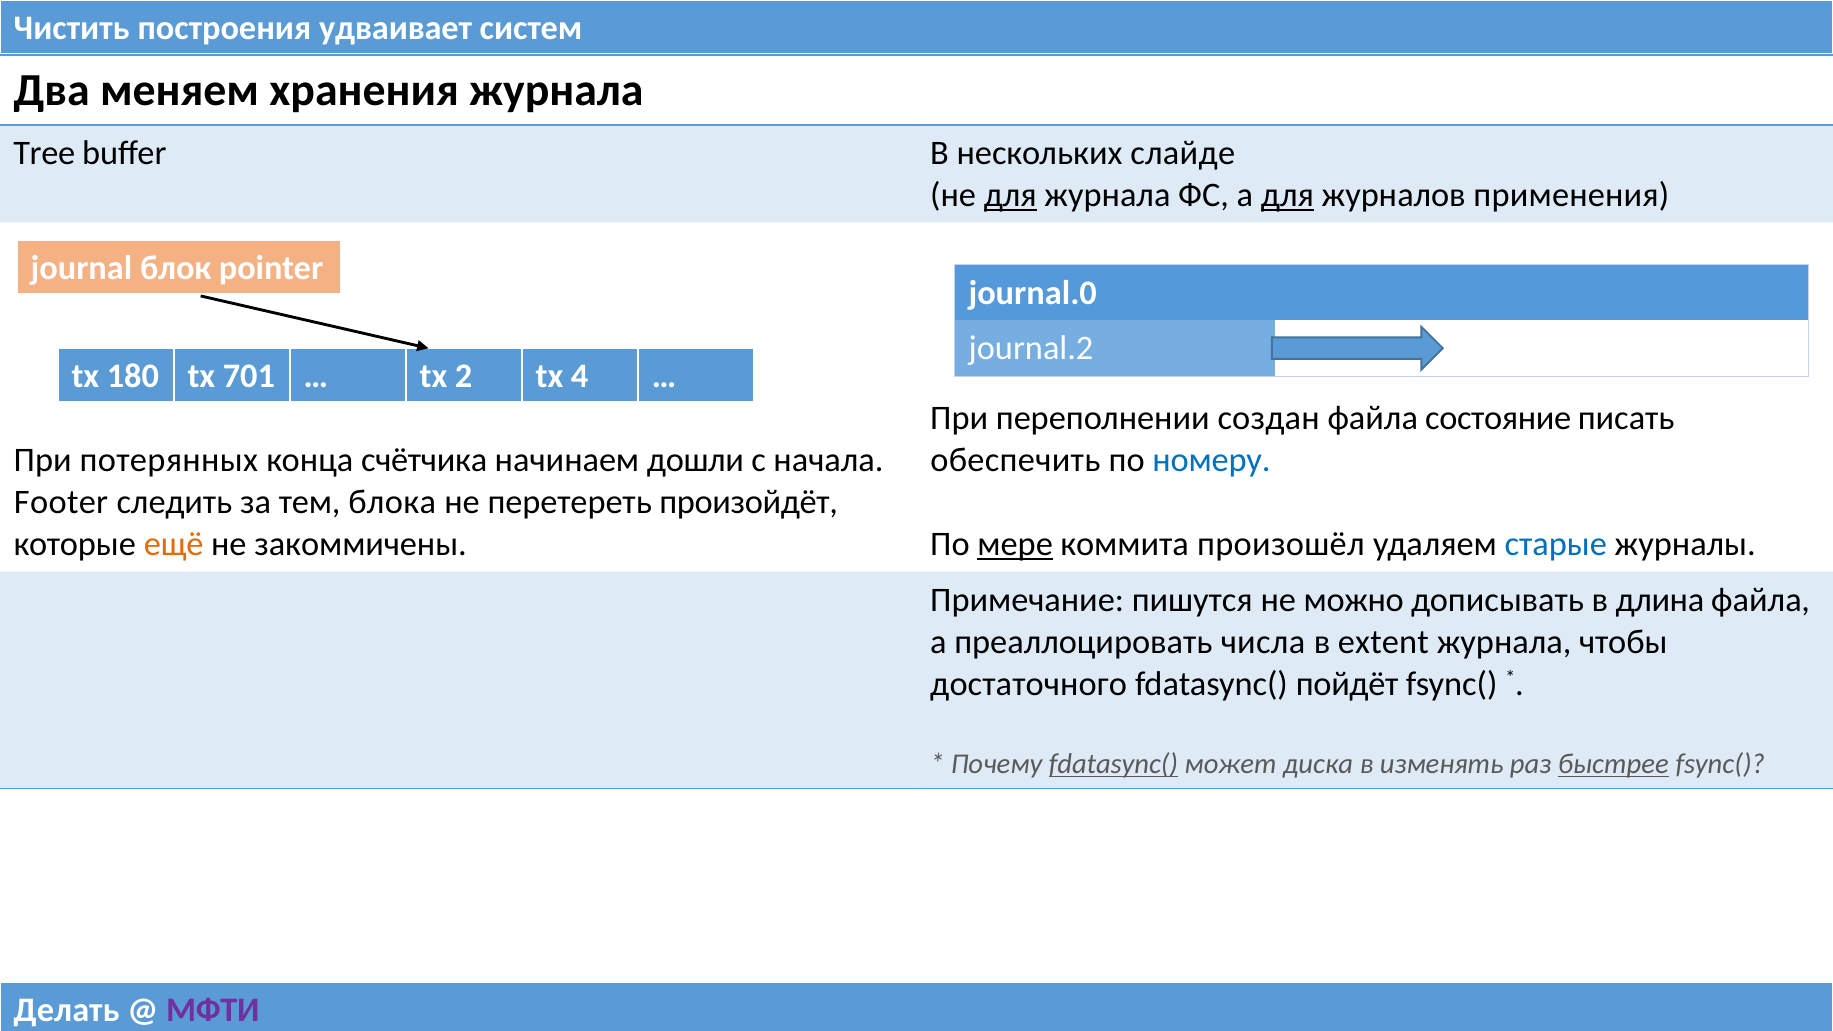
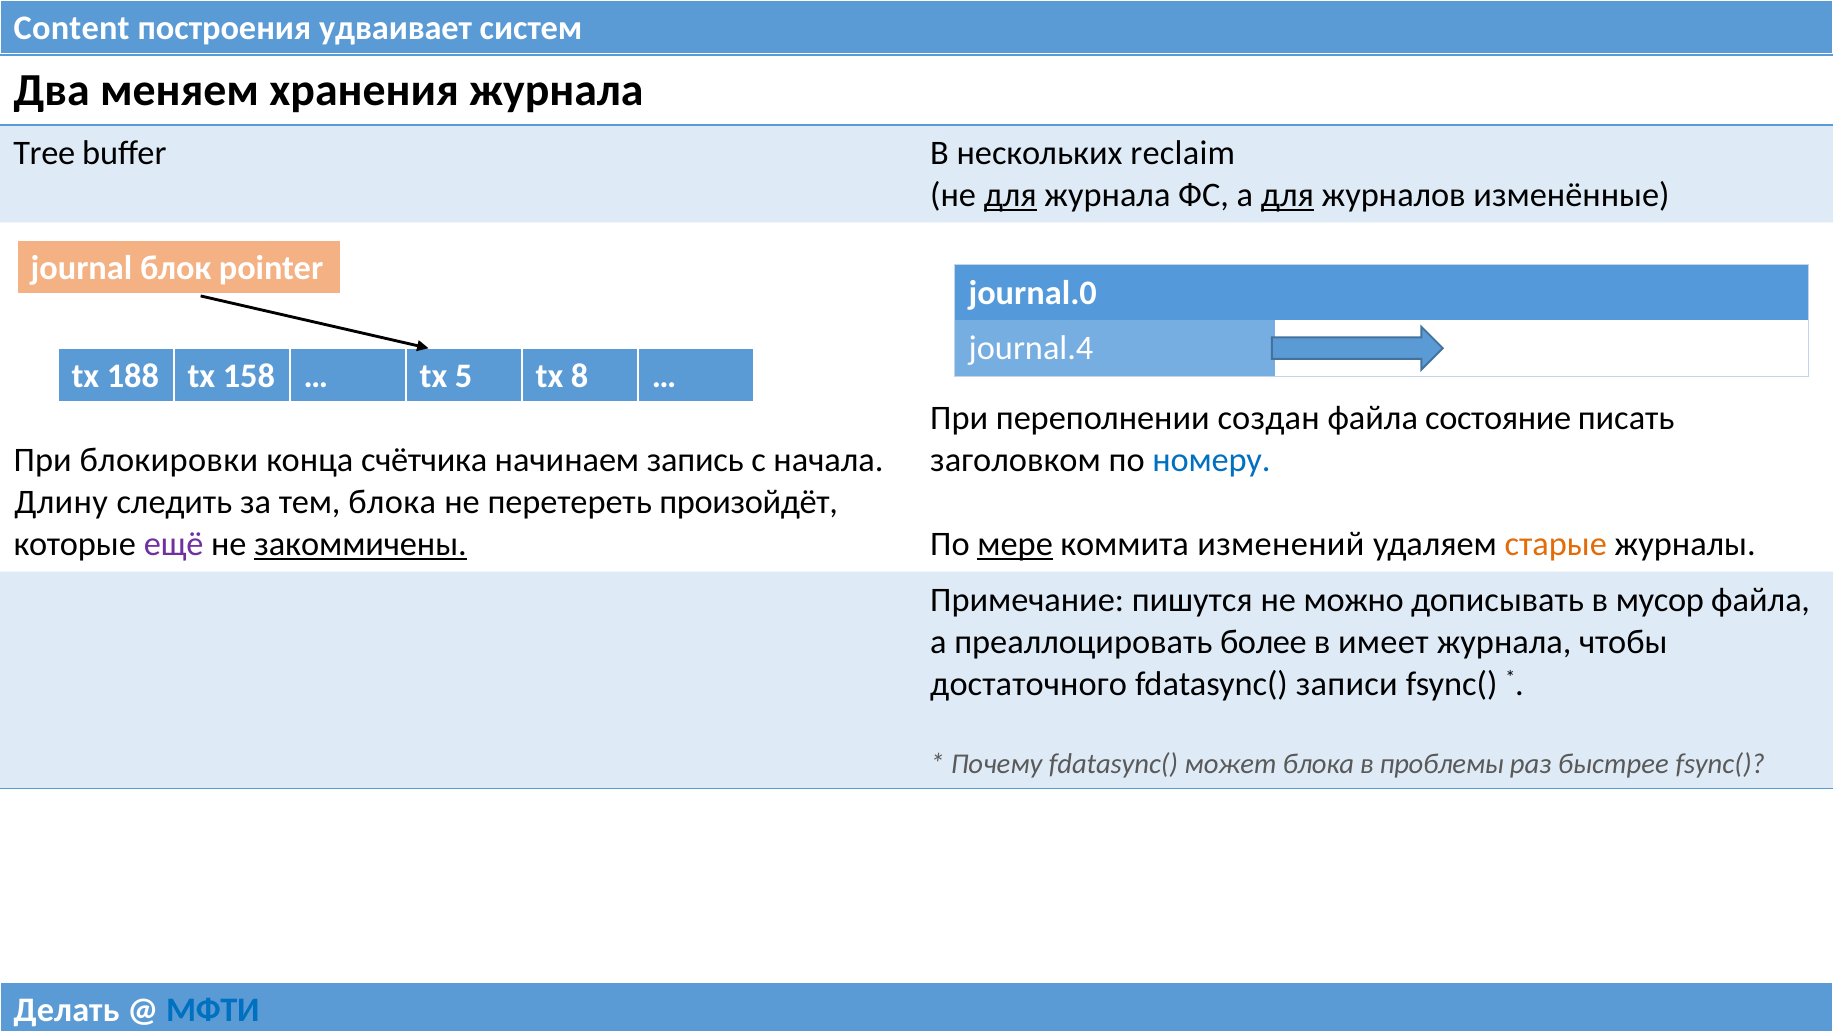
Чистить: Чистить -> Content (72, 28)
слайде: слайде -> reclaim (1183, 153)
применения: применения -> изменённые (1572, 195)
journal.2: journal.2 -> journal.4 (1031, 349)
180: 180 -> 188 (133, 377)
701: 701 -> 158 (249, 377)
2: 2 -> 5 (464, 377)
4: 4 -> 8 (580, 377)
потерянных: потерянных -> блокировки (169, 460)
дошли: дошли -> запись (695, 460)
обеспечить: обеспечить -> заголовком (1016, 460)
Footer: Footer -> Длину (61, 502)
ещё colour: orange -> purple (174, 544)
закоммичены underline: none -> present (361, 544)
произошёл: произошёл -> изменений (1281, 544)
старые colour: blue -> orange (1556, 544)
длина: длина -> мусор (1660, 600)
числа: числа -> более (1263, 642)
extent: extent -> имеет (1383, 642)
пойдёт: пойдёт -> записи (1347, 684)
fdatasync( underline: present -> none (1113, 764)
может диска: диска -> блока (1318, 764)
изменять: изменять -> проблемы (1442, 764)
быстрее underline: present -> none (1613, 764)
МФТИ colour: purple -> blue (213, 1010)
